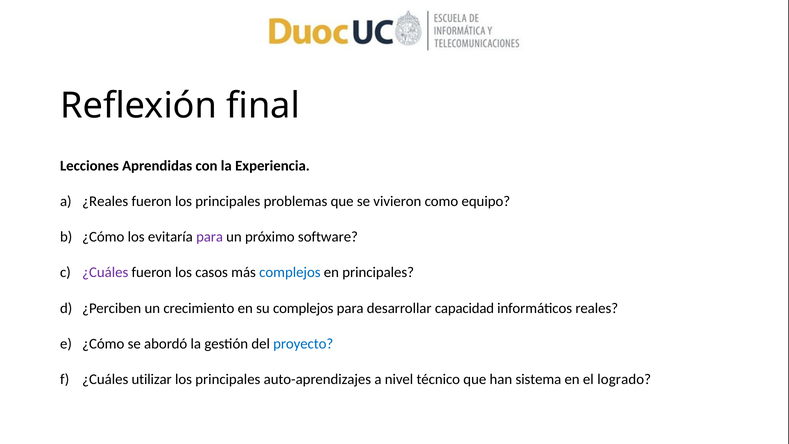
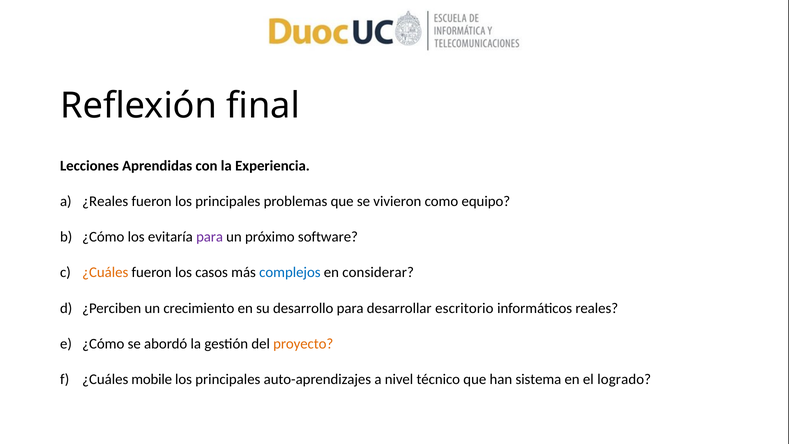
¿Cuáles colour: purple -> orange (105, 272)
en principales: principales -> considerar (378, 272)
su complejos: complejos -> desarrollo (303, 308)
capacidad: capacidad -> escritorio (464, 308)
proyecto colour: blue -> orange (303, 344)
utilizar: utilizar -> mobile (152, 379)
